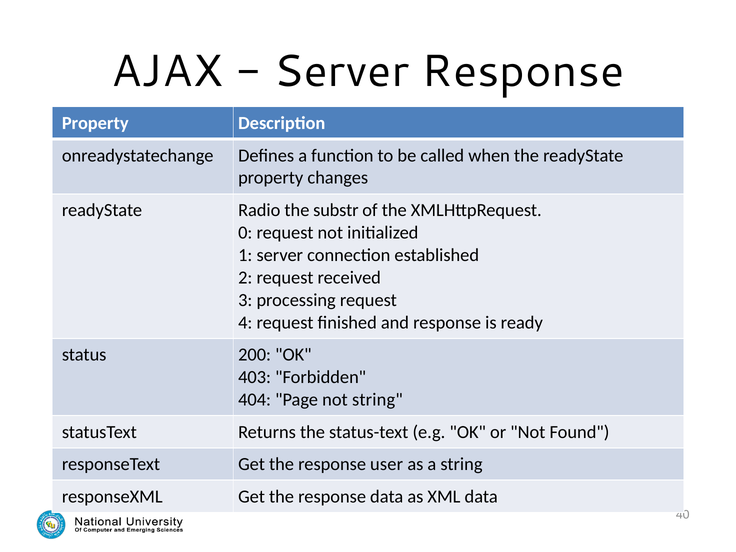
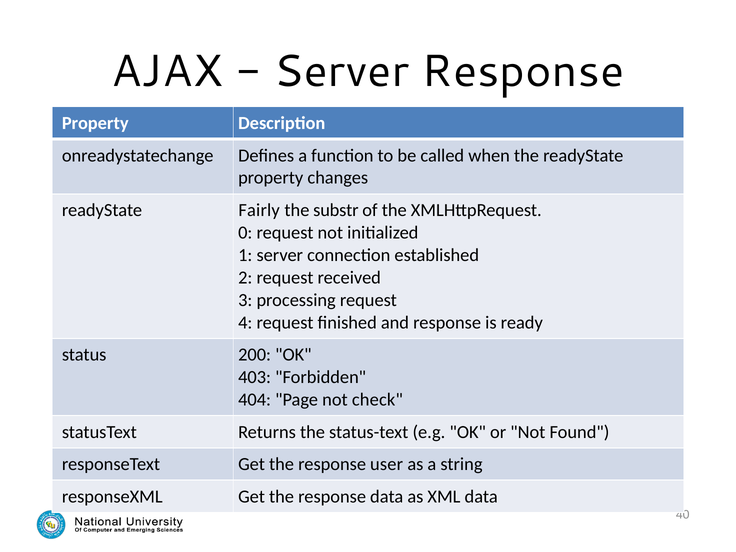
Radio: Radio -> Fairly (259, 210)
not string: string -> check (377, 400)
